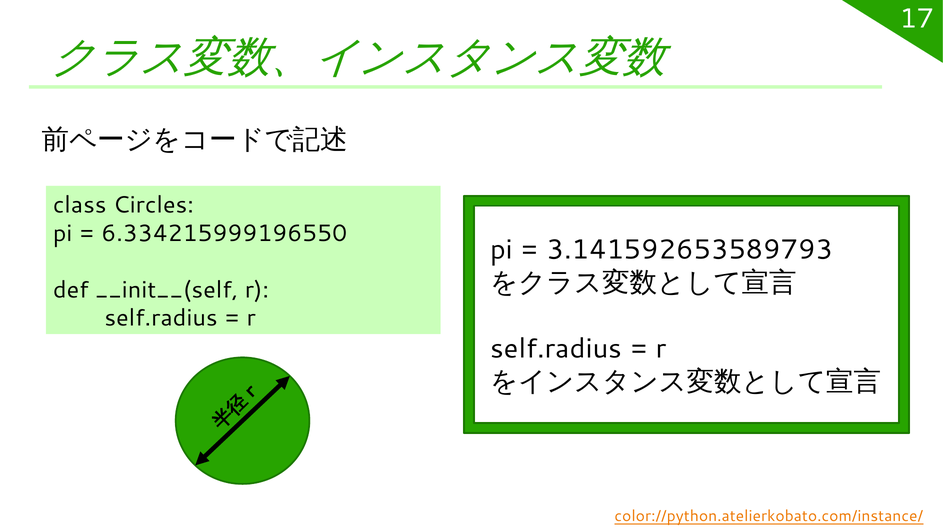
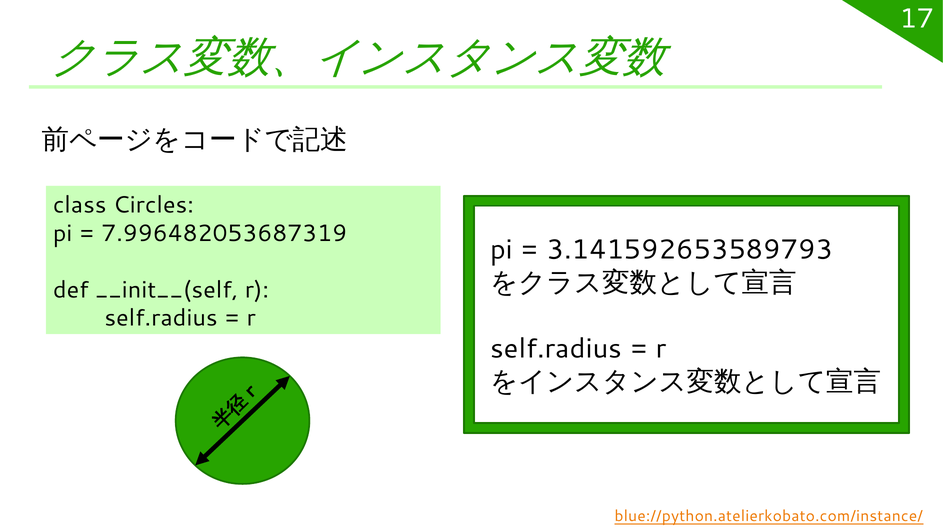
6.334215999196550: 6.334215999196550 -> 7.996482053687319 (224, 233)
color://python.atelierkobato.com/instance/: color://python.atelierkobato.com/instance/ -> blue://python.atelierkobato.com/instance/ (769, 516)
